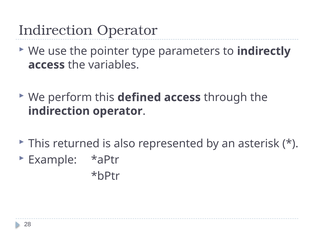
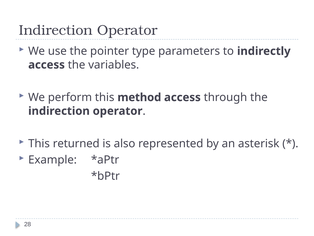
defined: defined -> method (139, 97)
